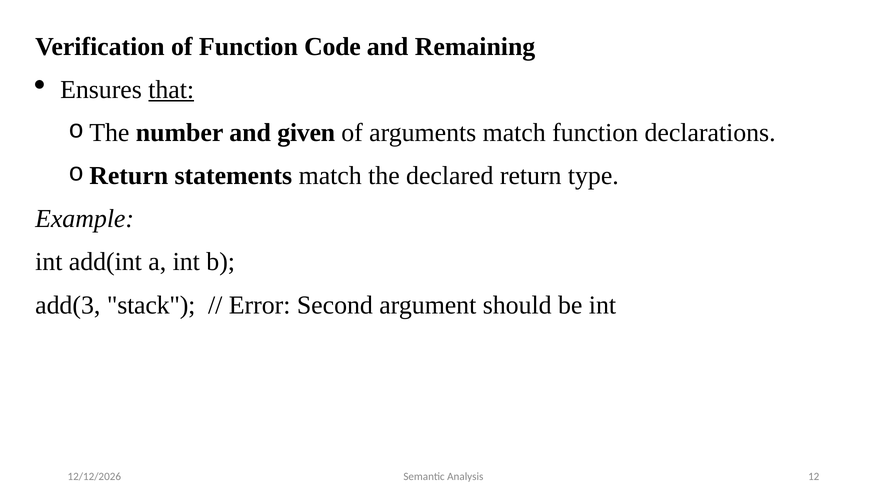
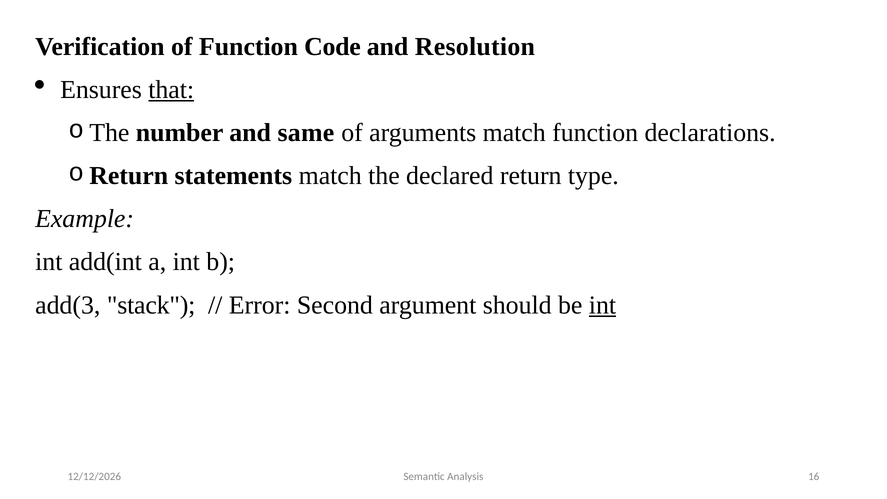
Remaining: Remaining -> Resolution (475, 46)
given: given -> same (306, 133)
int underline: none -> present (602, 305)
12: 12 -> 16 (814, 476)
